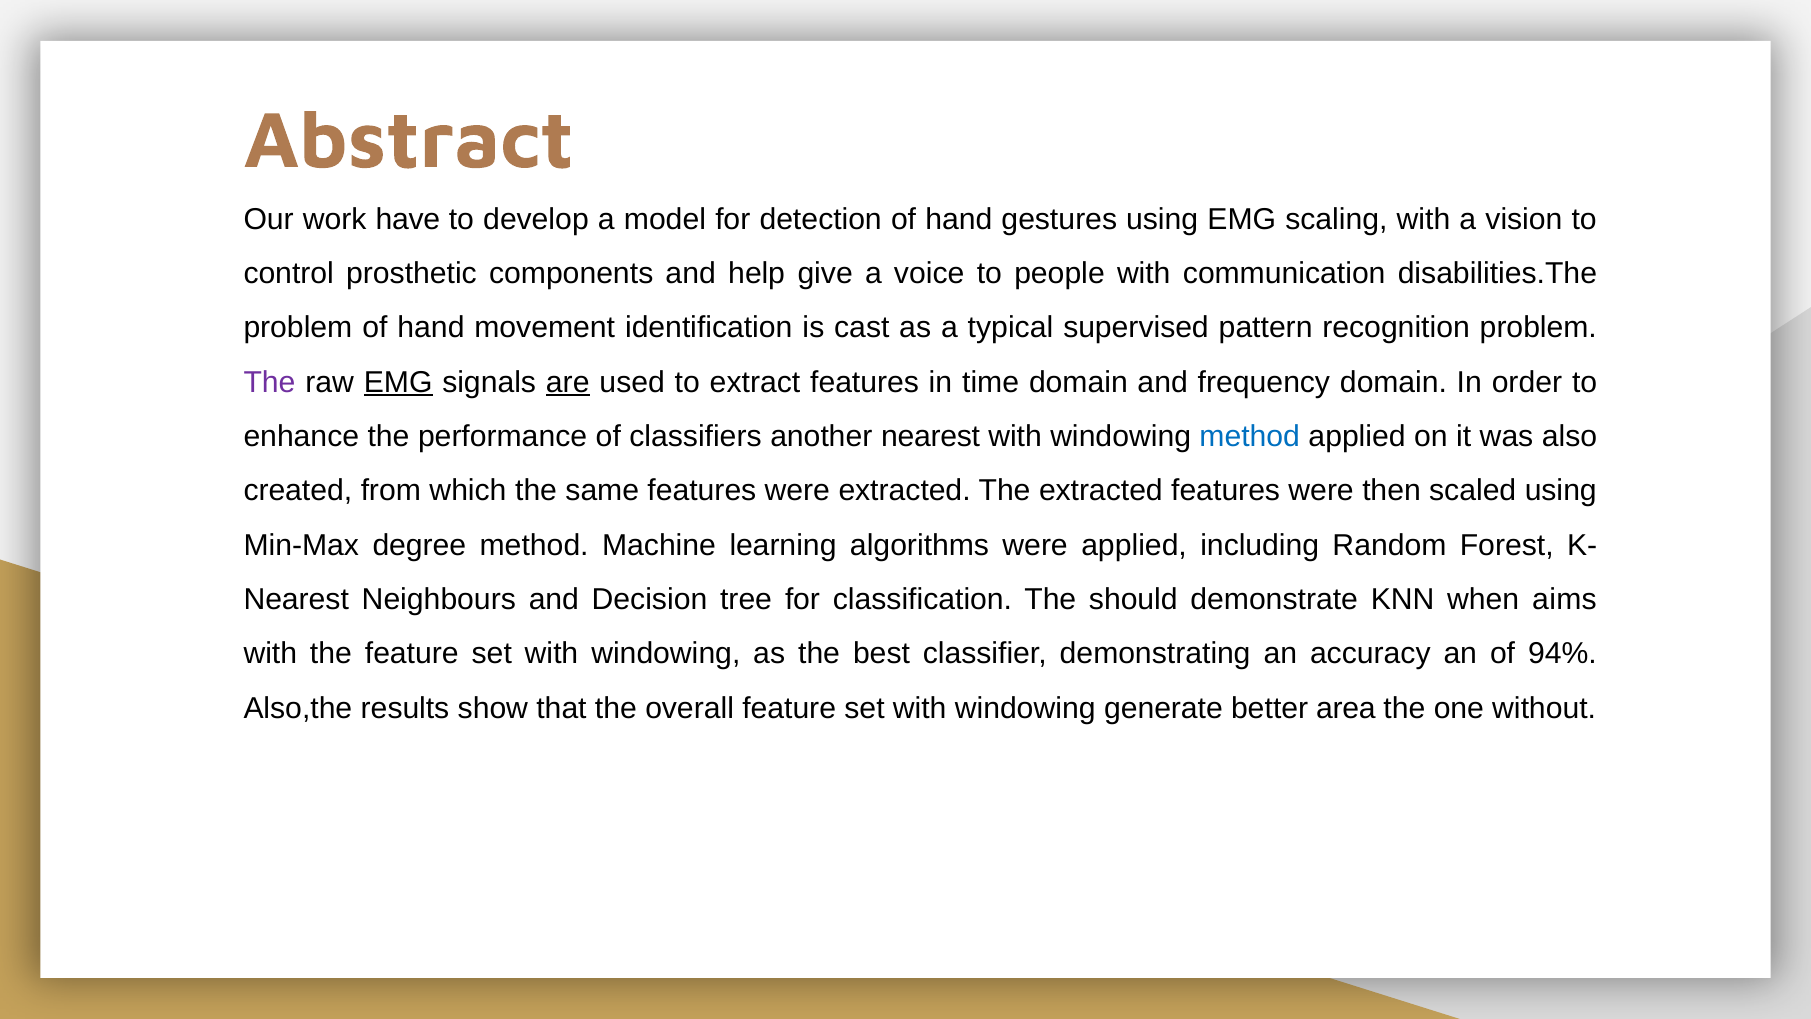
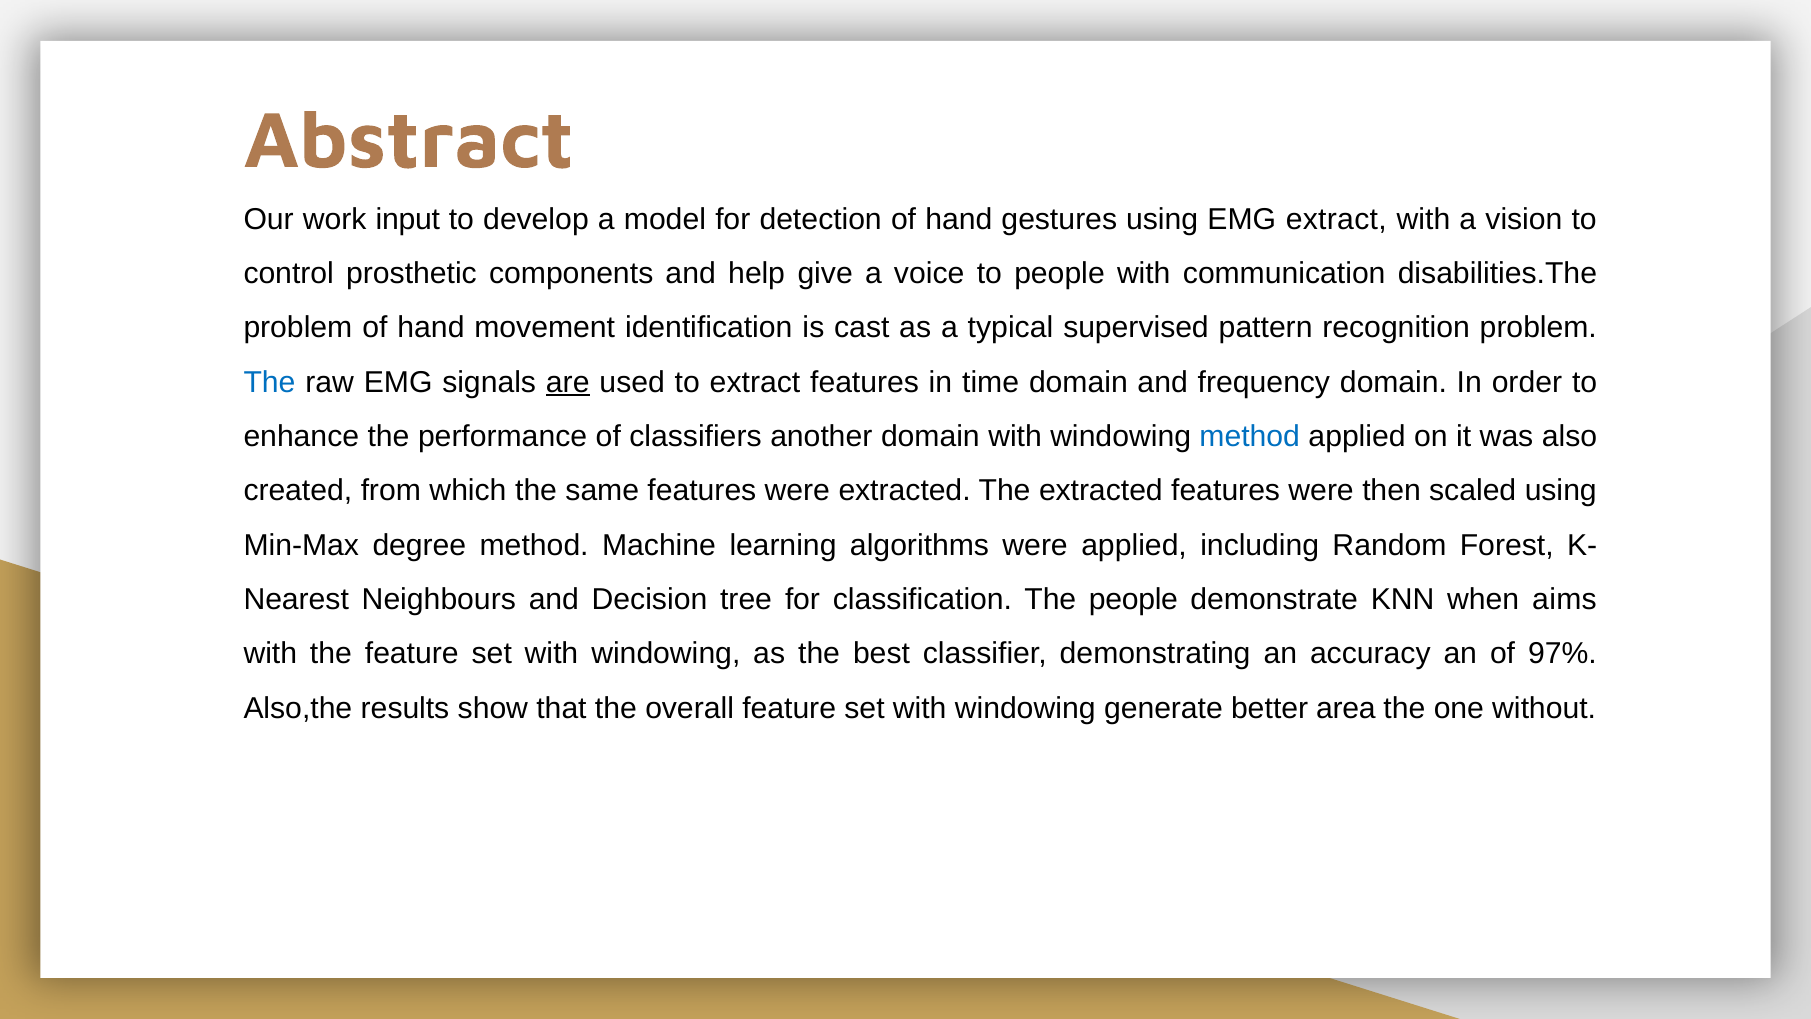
have: have -> input (408, 219)
EMG scaling: scaling -> extract (1336, 219)
The colour: purple -> blue (269, 382)
EMG underline: present -> none (398, 382)
another nearest: nearest -> domain (930, 436)
The should: should -> people (1133, 599)
94%: 94% -> 97% (1562, 654)
